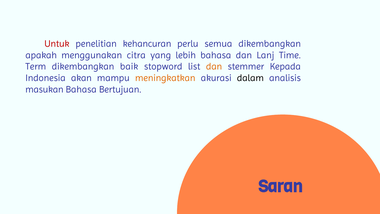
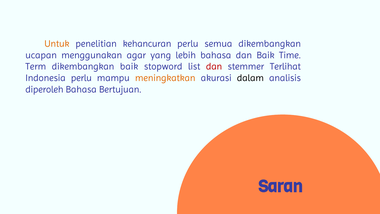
Untuk colour: red -> orange (57, 44)
apakah: apakah -> ucapan (41, 55)
citra: citra -> agar (136, 55)
dan Lanj: Lanj -> Baik (265, 55)
dan colour: orange -> red (214, 66)
Kepada: Kepada -> Terlihat (285, 66)
Indonesia akan: akan -> perlu (81, 78)
masukan: masukan -> diperoleh (44, 89)
